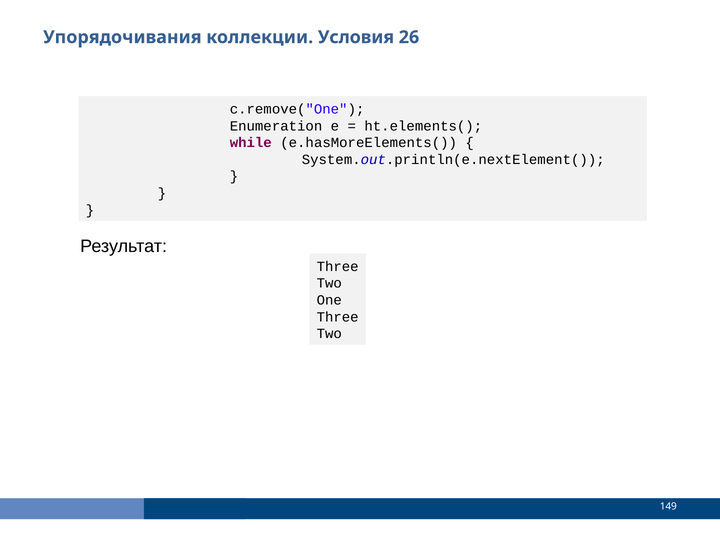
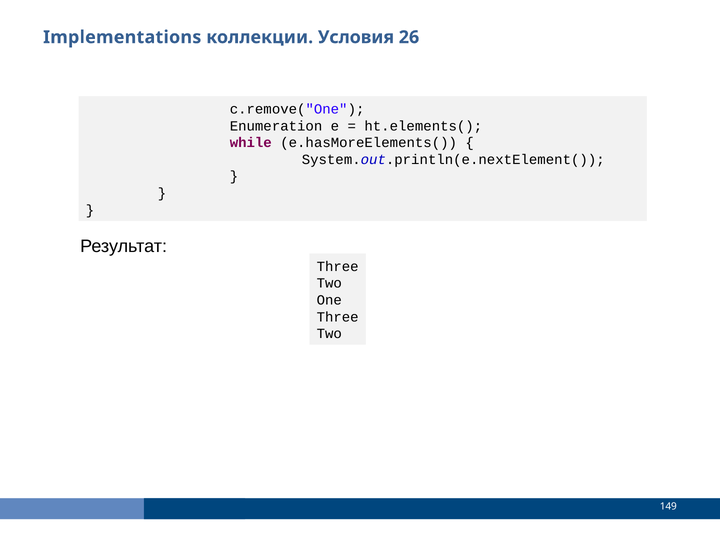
Упорядочивания: Упорядочивания -> Implementations (122, 37)
